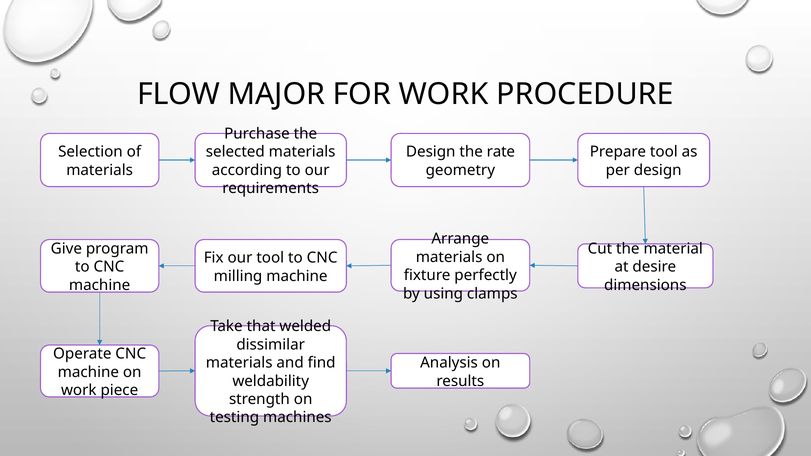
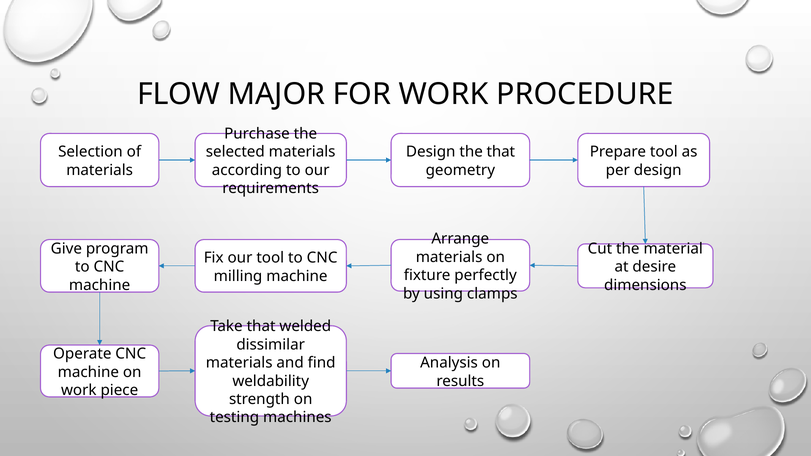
the rate: rate -> that (501, 152)
